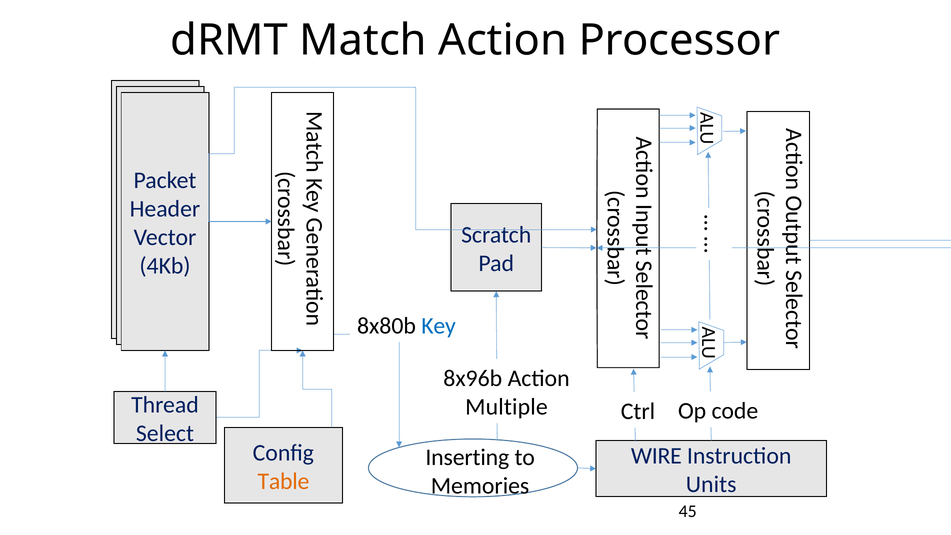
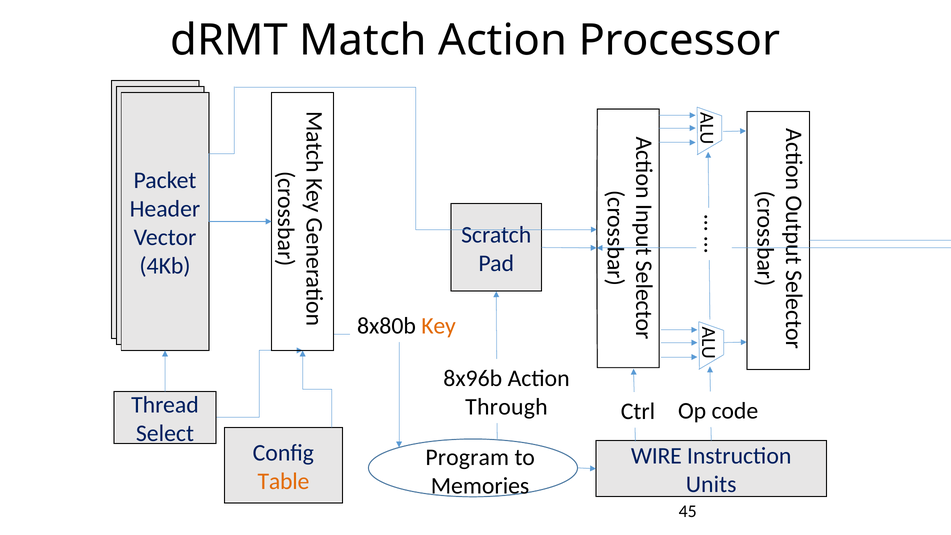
Key colour: blue -> orange (439, 326)
Multiple: Multiple -> Through (506, 407)
Inserting: Inserting -> Program (467, 457)
